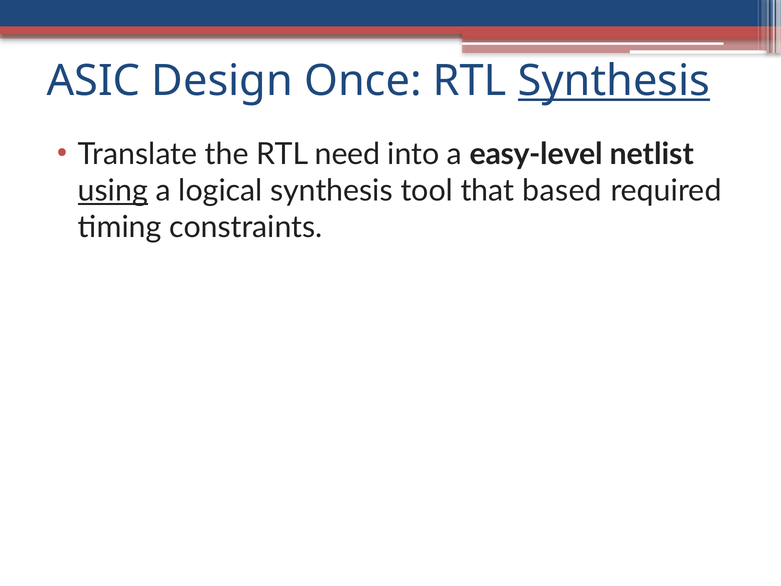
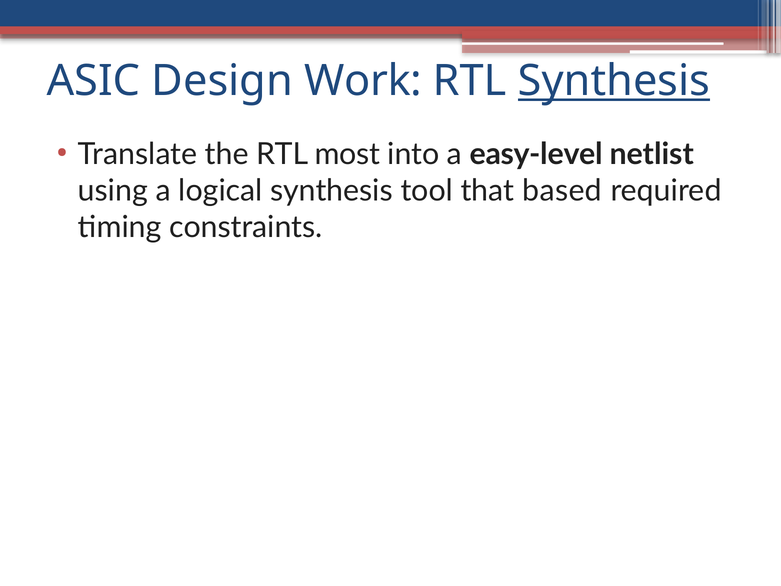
Once: Once -> Work (363, 81)
need: need -> most (347, 154)
using underline: present -> none (113, 191)
